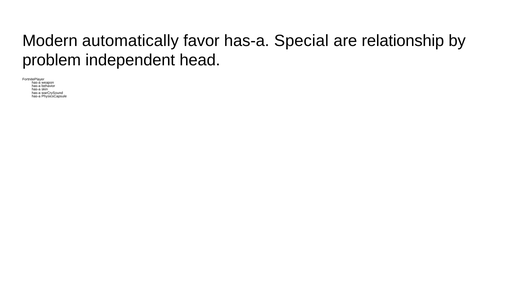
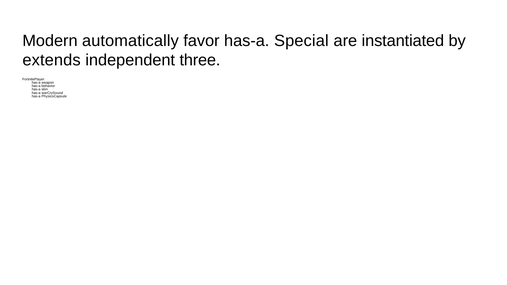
relationship: relationship -> instantiated (403, 41)
problem: problem -> extends (52, 60)
head: head -> three (200, 60)
